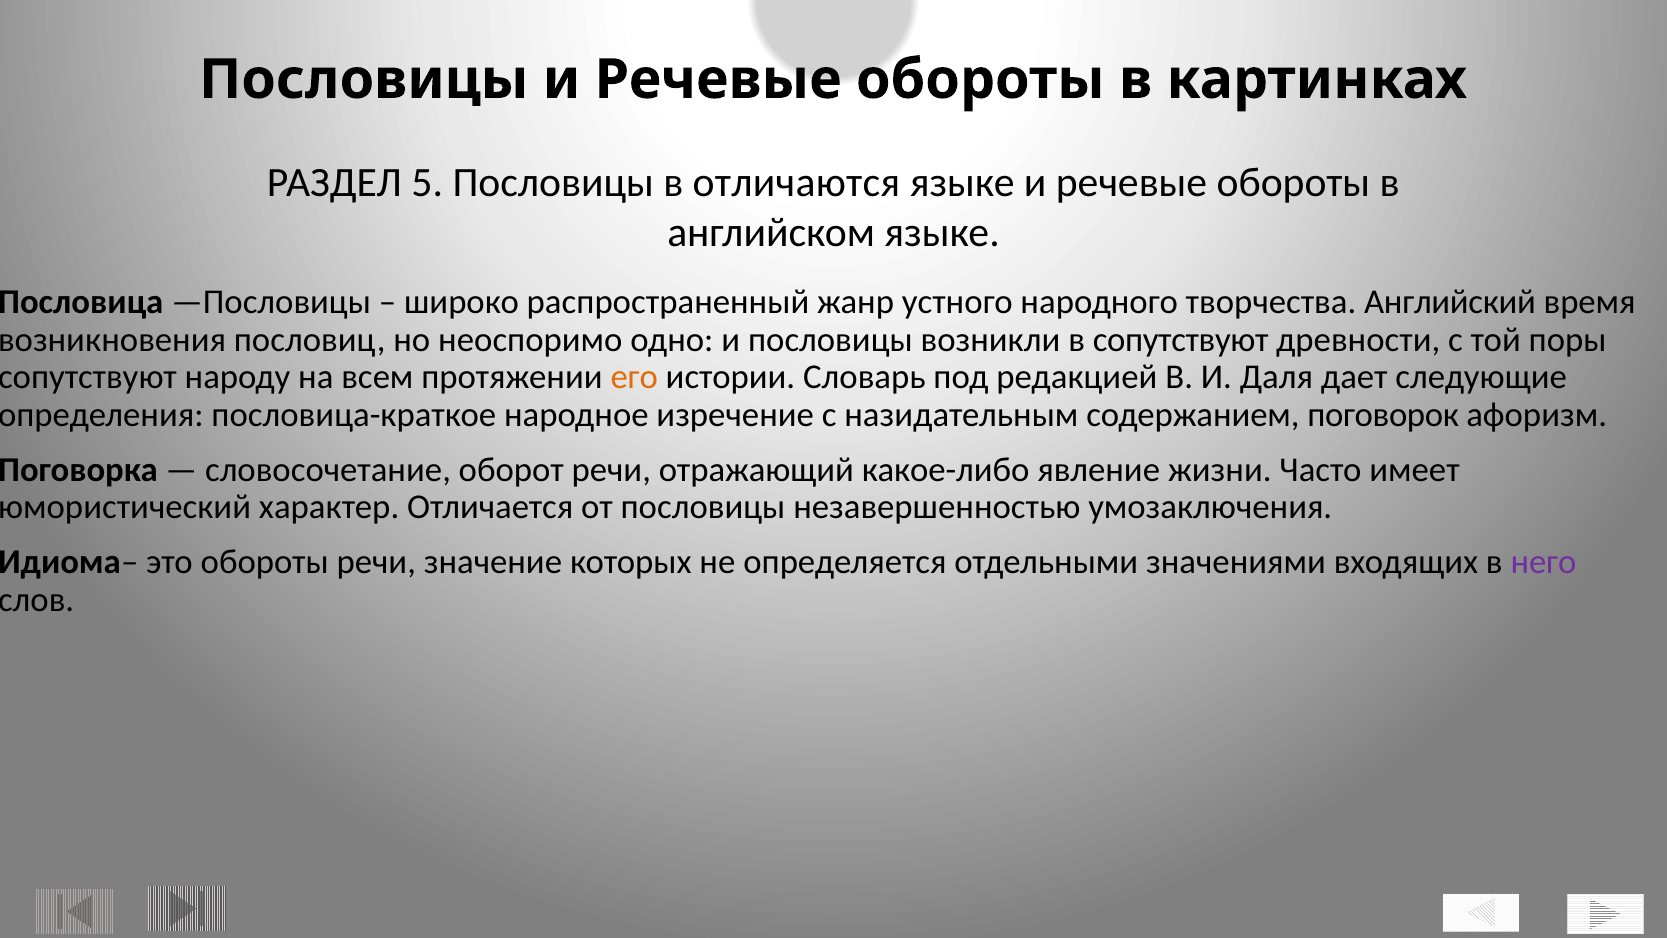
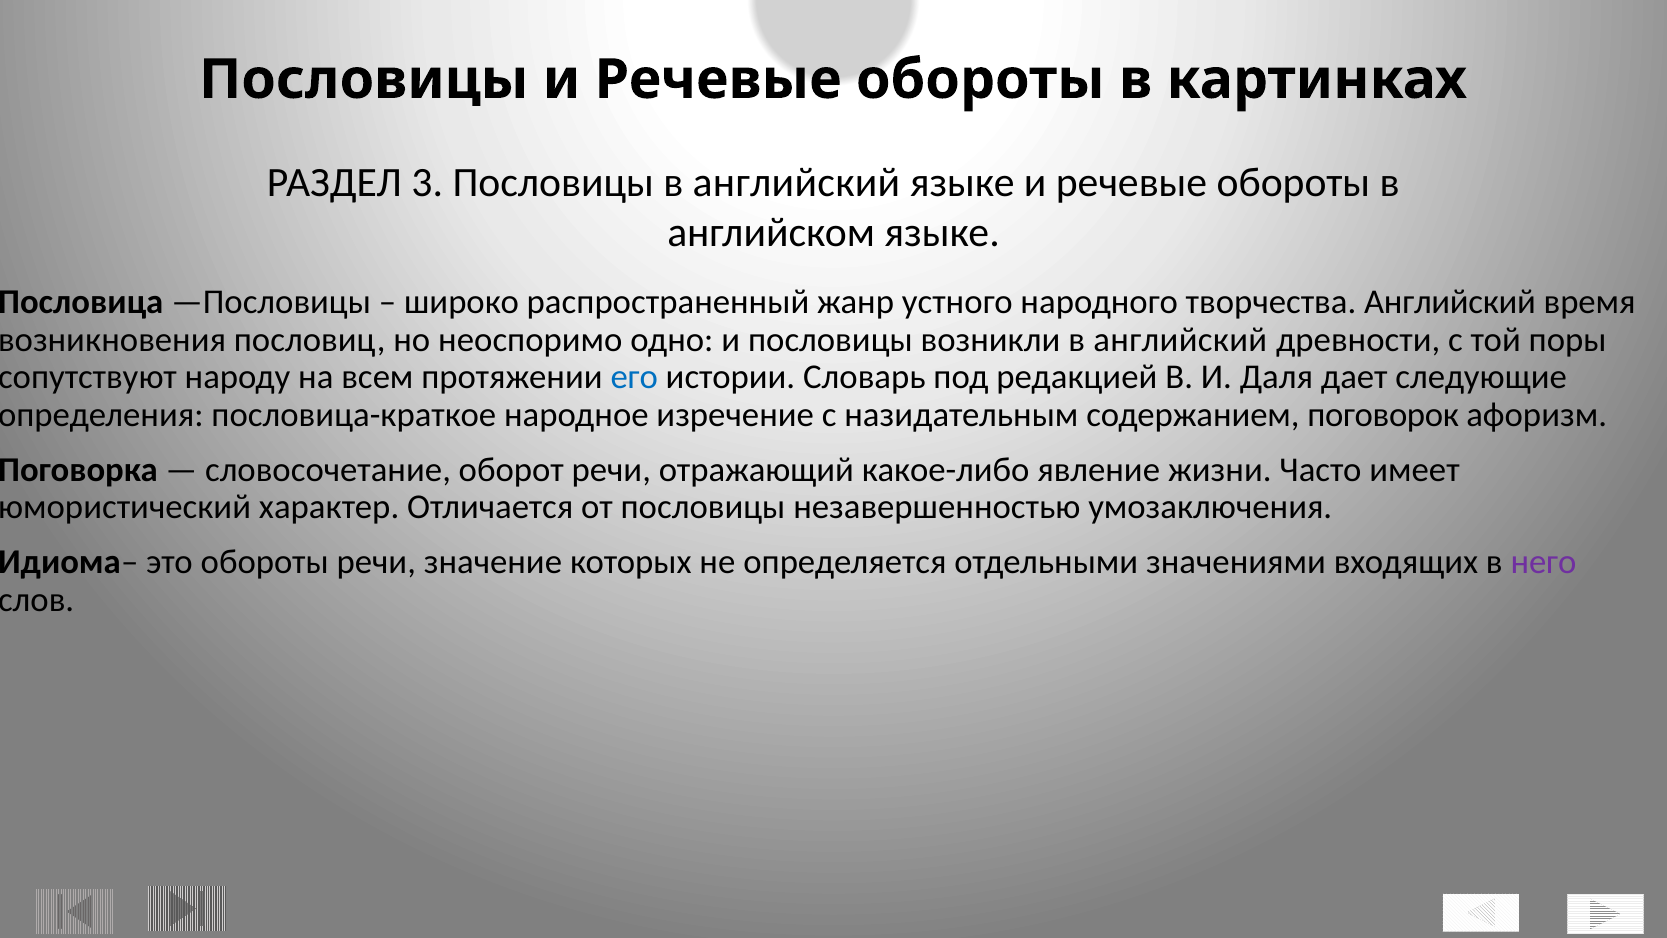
5: 5 -> 3 (427, 182)
Пословицы в отличаются: отличаются -> английский (796, 182)
возникли в сопутствуют: сопутствуют -> английский (1180, 340)
его colour: orange -> blue (634, 377)
